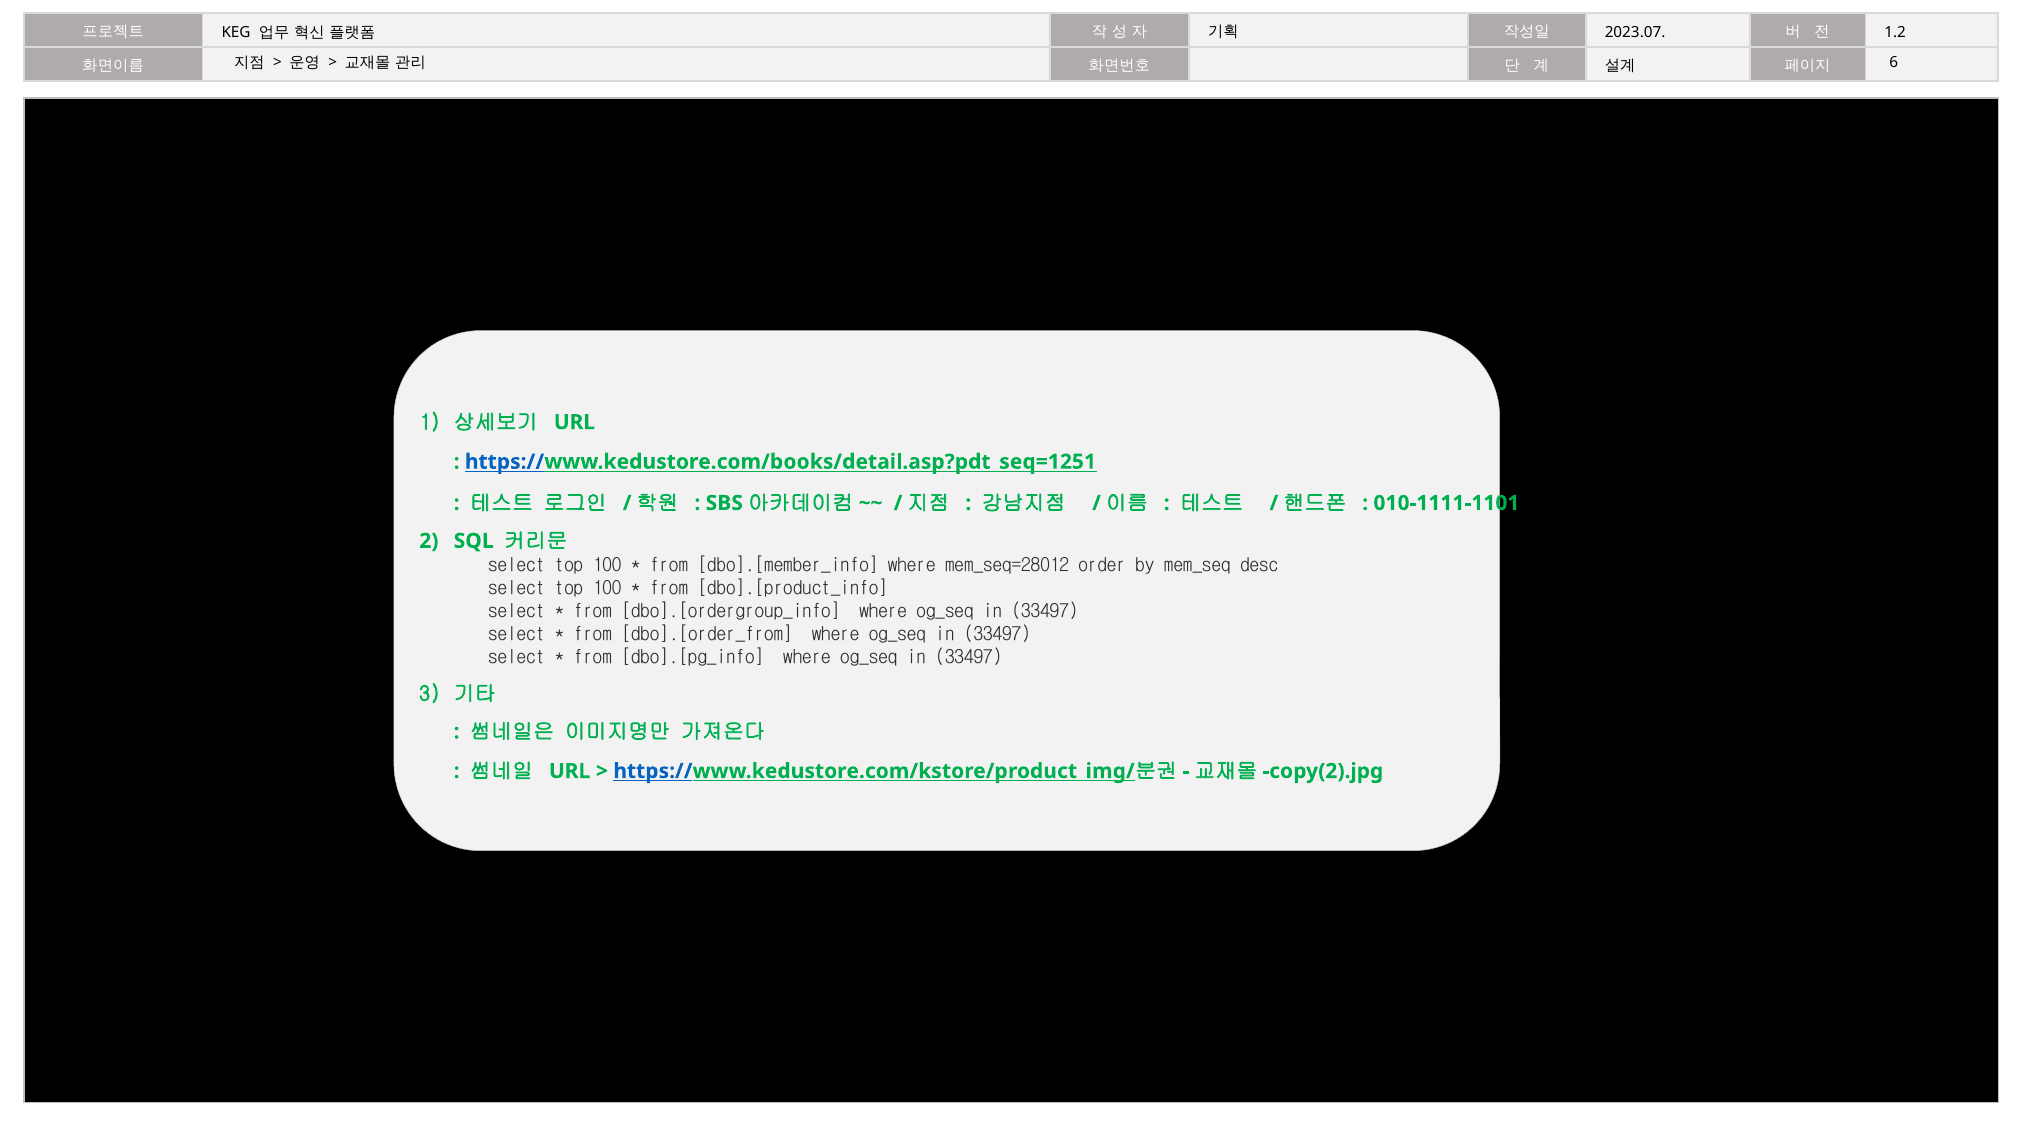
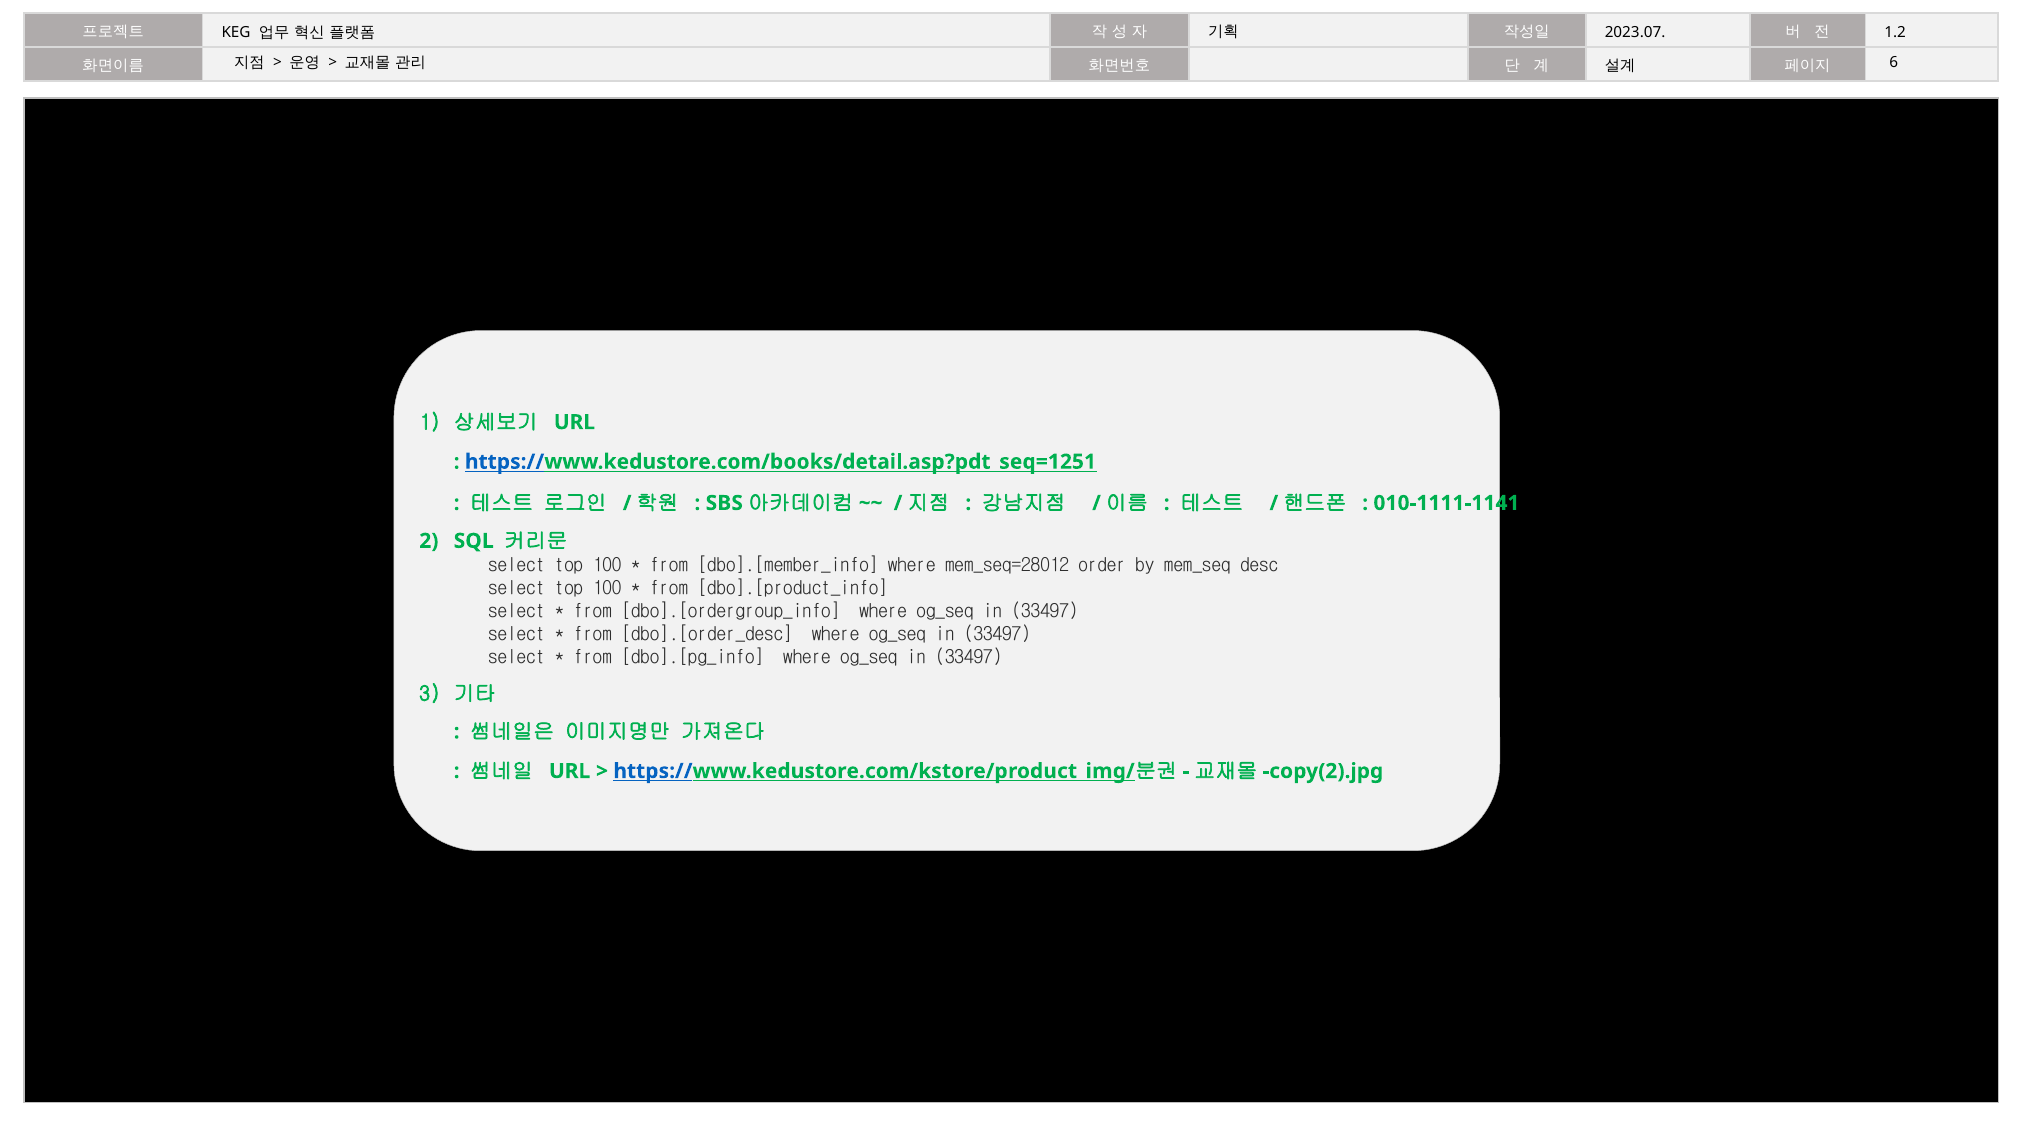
010-1111-1101: 010-1111-1101 -> 010-1111-1141 (1446, 503)
dbo].[order_from: dbo].[order_from -> dbo].[order_desc (707, 634)
